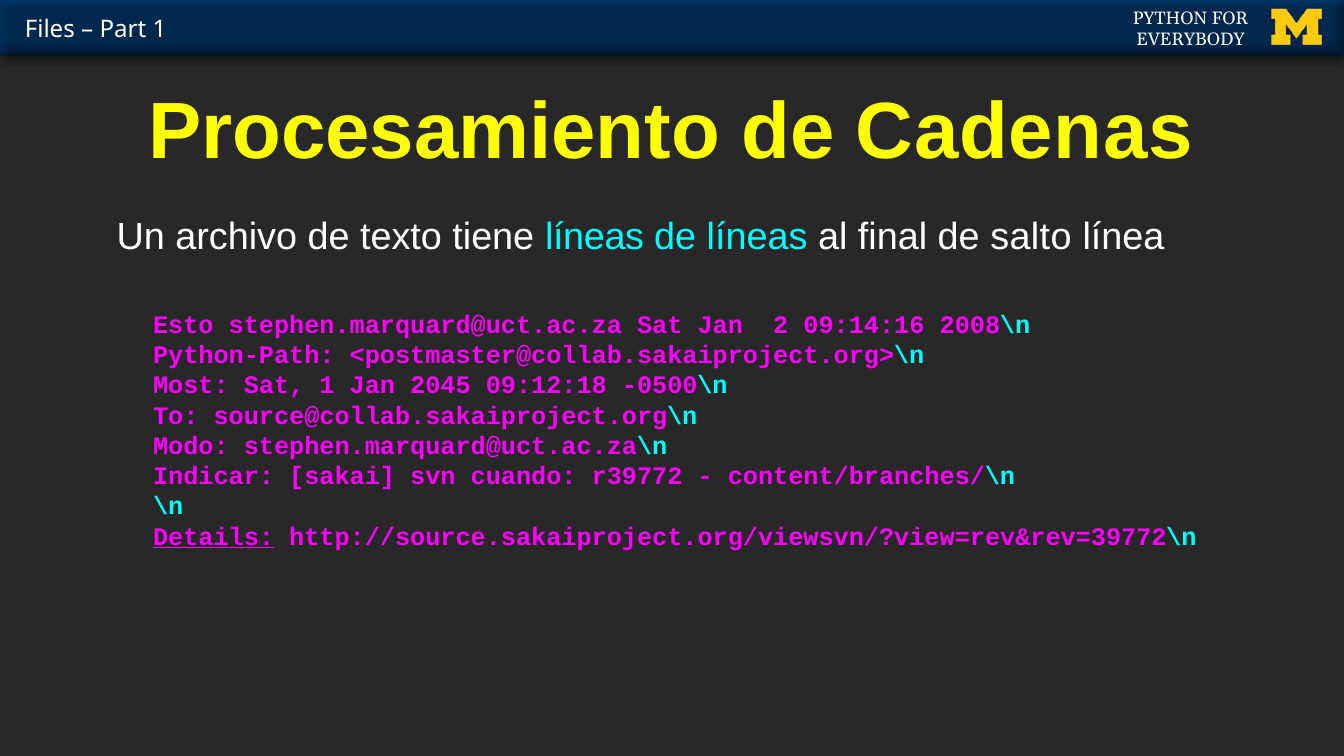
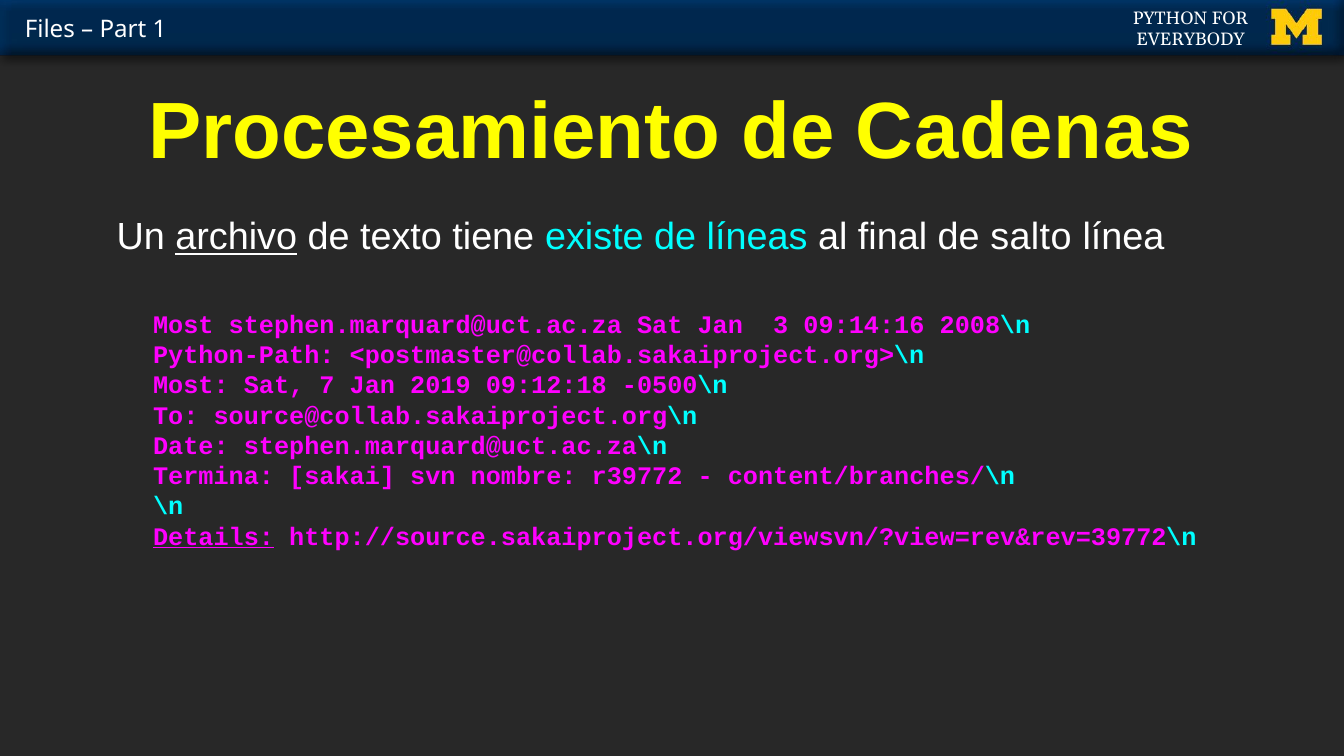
archivo underline: none -> present (236, 237)
tiene líneas: líneas -> existe (594, 237)
Esto: Esto -> Most (183, 325)
2: 2 -> 3 (781, 325)
Sat 1: 1 -> 7 (327, 386)
2045: 2045 -> 2019 (440, 386)
Modo: Modo -> Date (191, 446)
Indicar: Indicar -> Termina (214, 476)
cuando: cuando -> nombre (524, 476)
